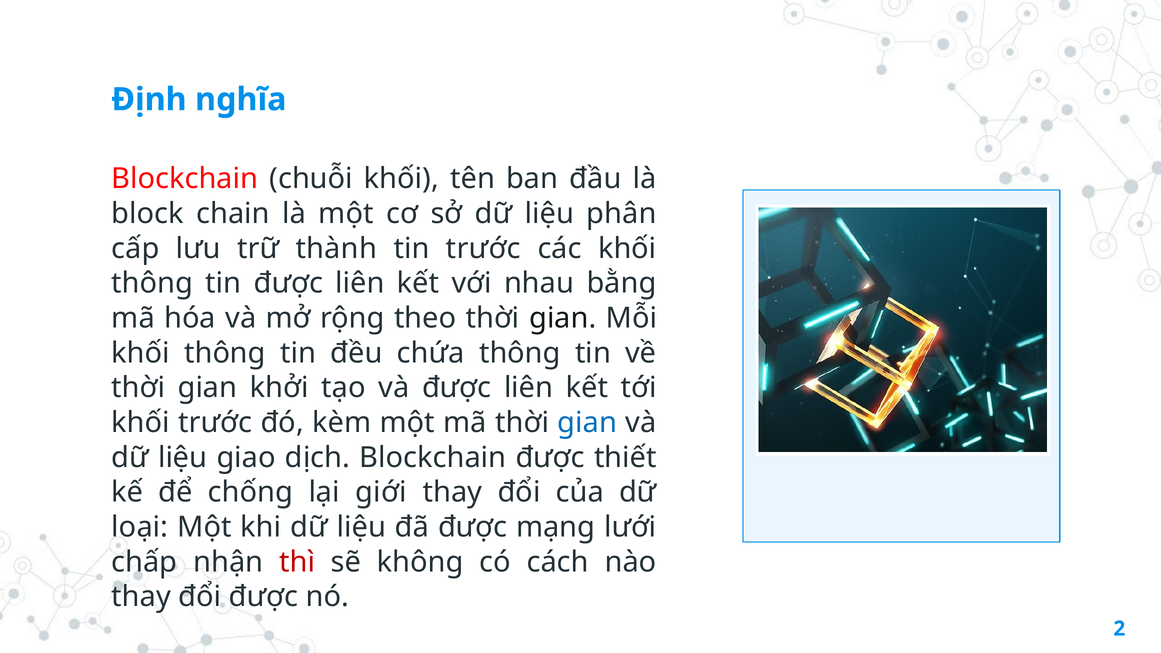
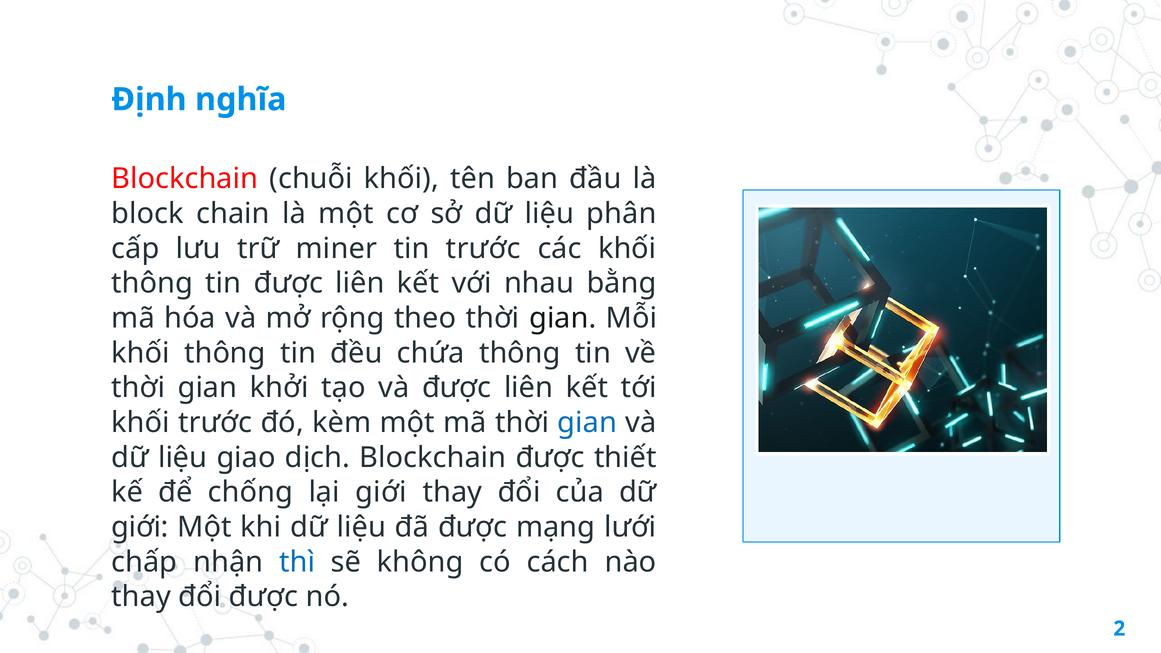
thành: thành -> miner (336, 249)
loại: loại -> giới (140, 527)
thì colour: red -> blue (297, 562)
